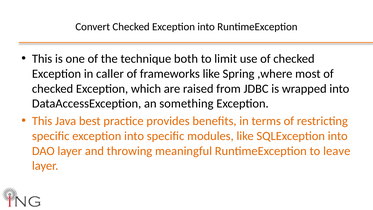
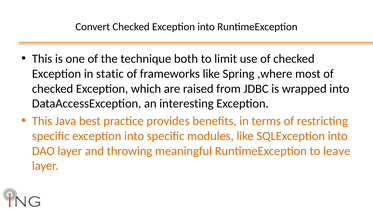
caller: caller -> static (110, 74)
something: something -> interesting (186, 104)
